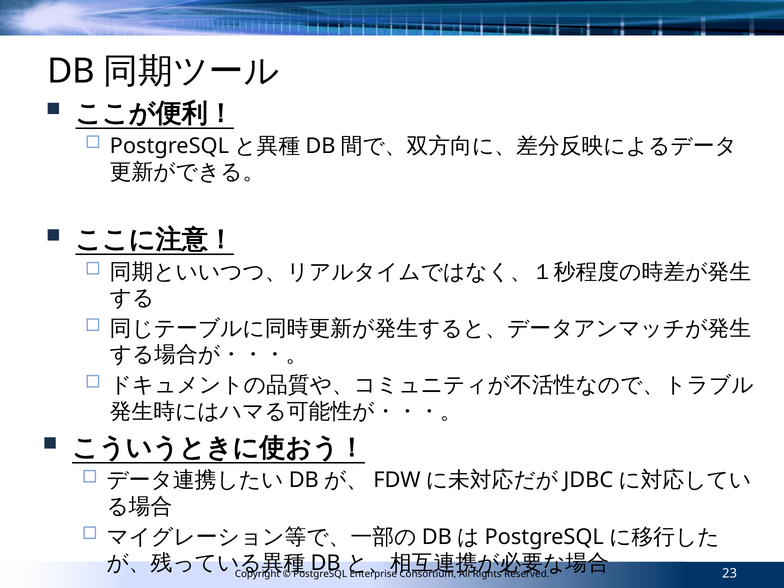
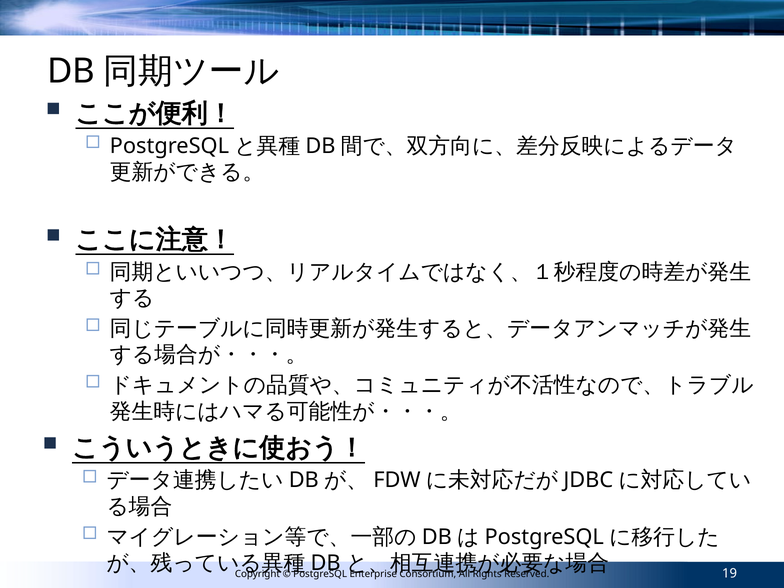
23: 23 -> 19 (730, 574)
